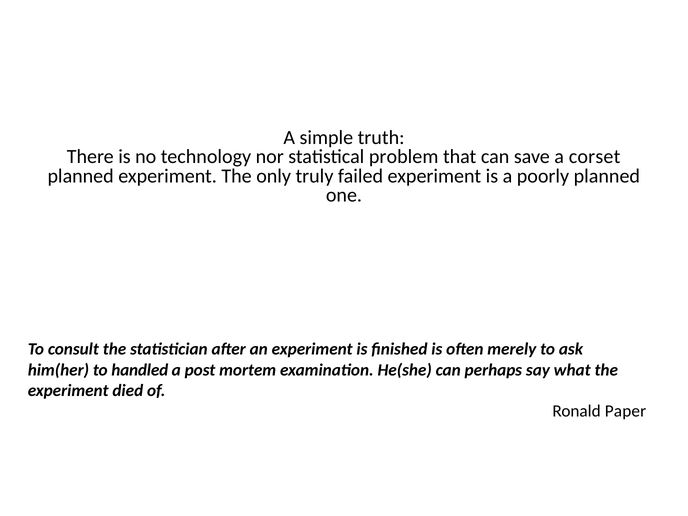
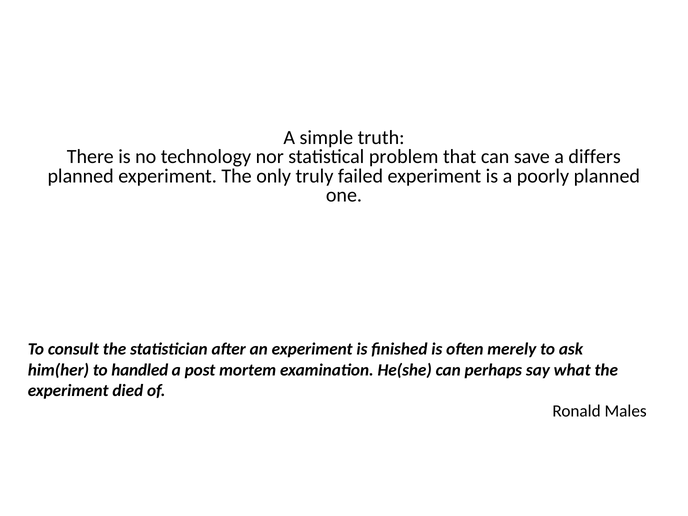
corset: corset -> differs (595, 157)
Paper: Paper -> Males (626, 411)
